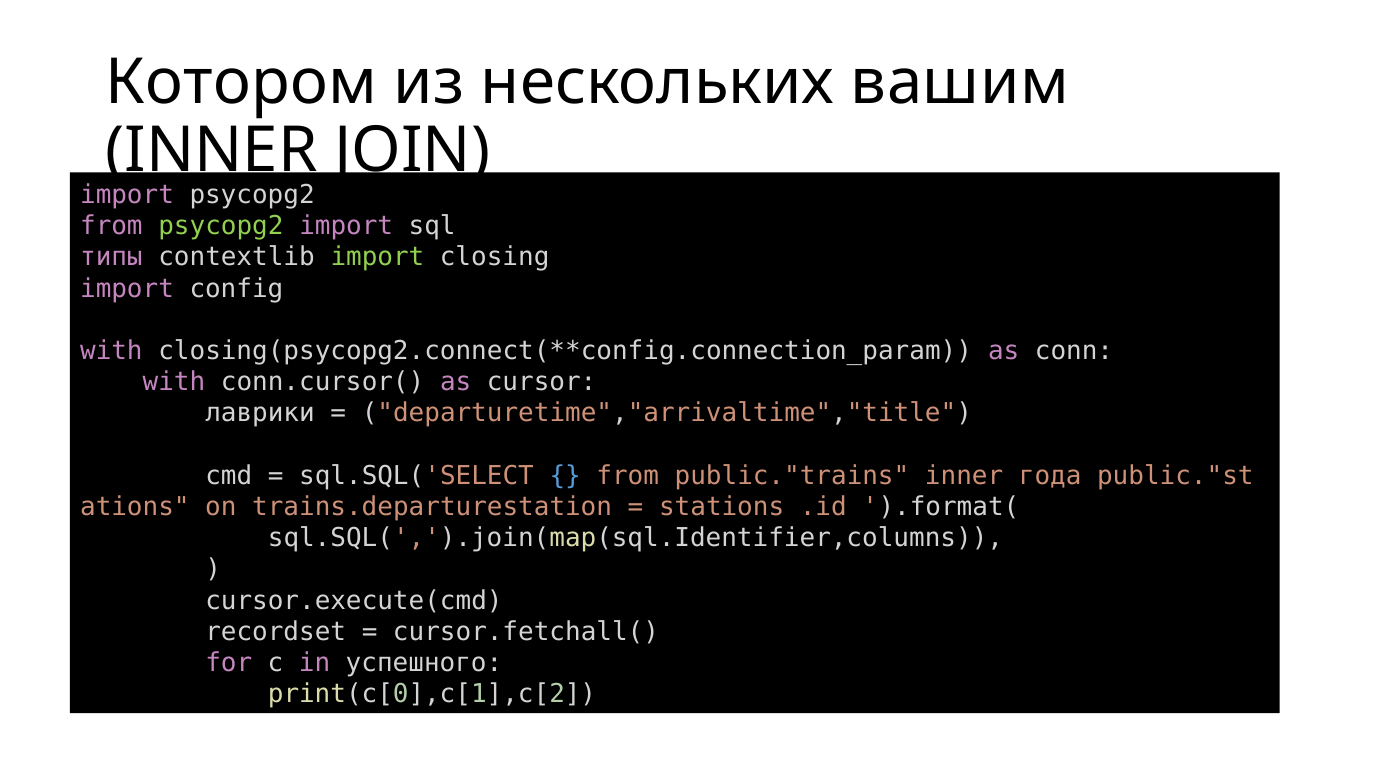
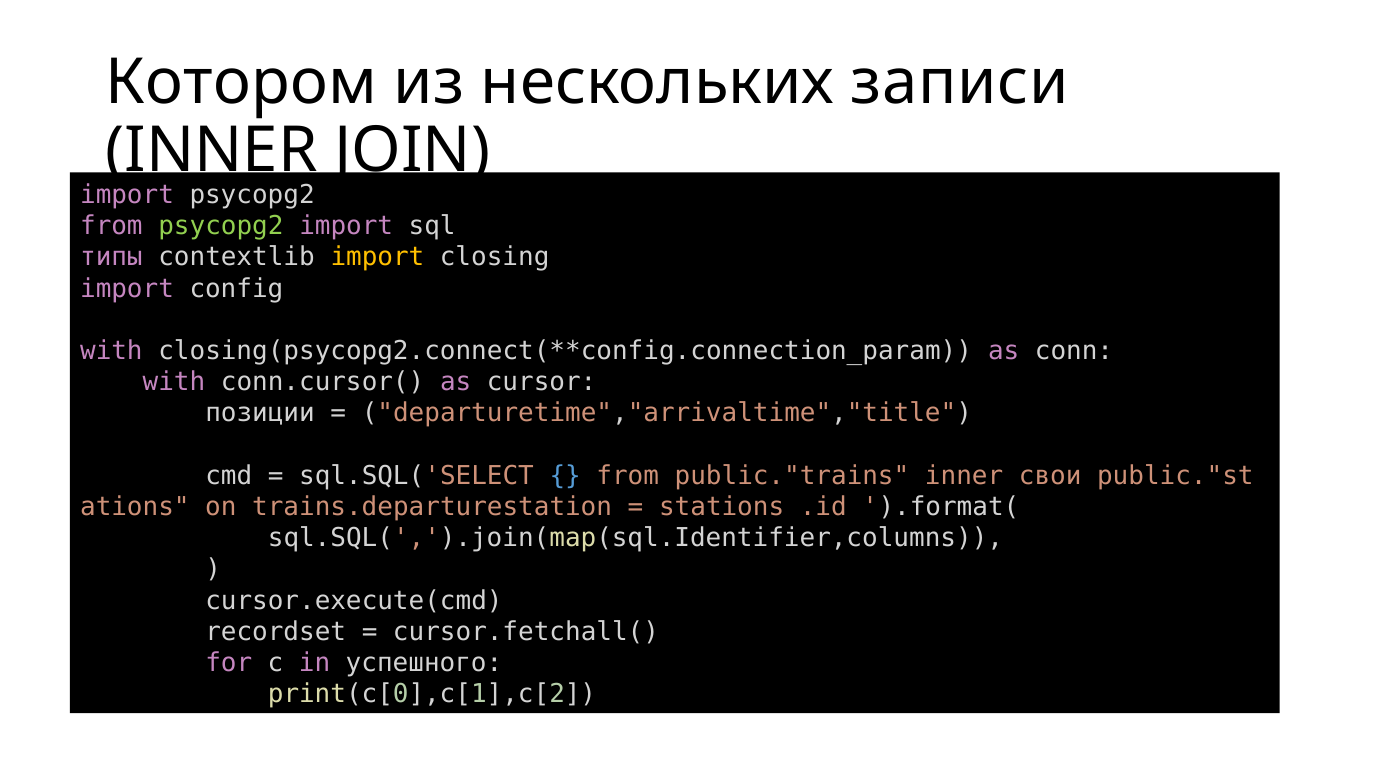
вашим: вашим -> записи (960, 82)
import colour: light green -> yellow (377, 257)
лаврики: лаврики -> позиции (260, 413)
года: года -> свои (1050, 476)
